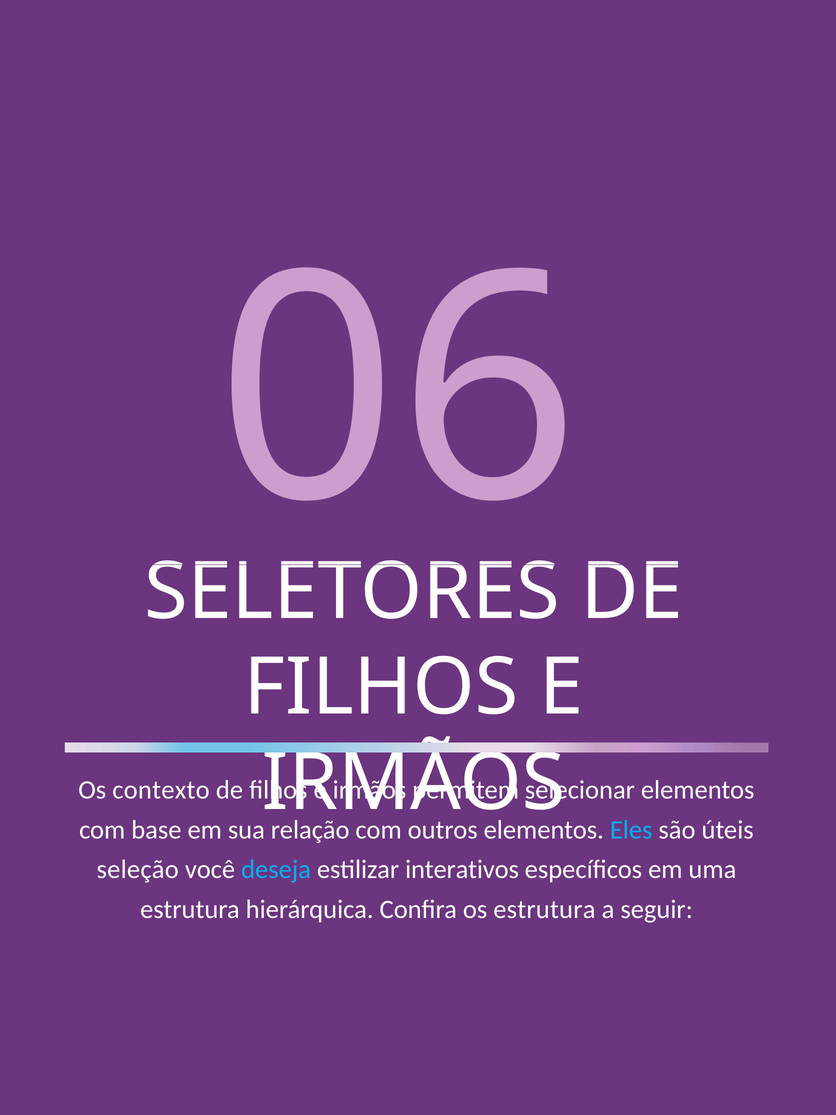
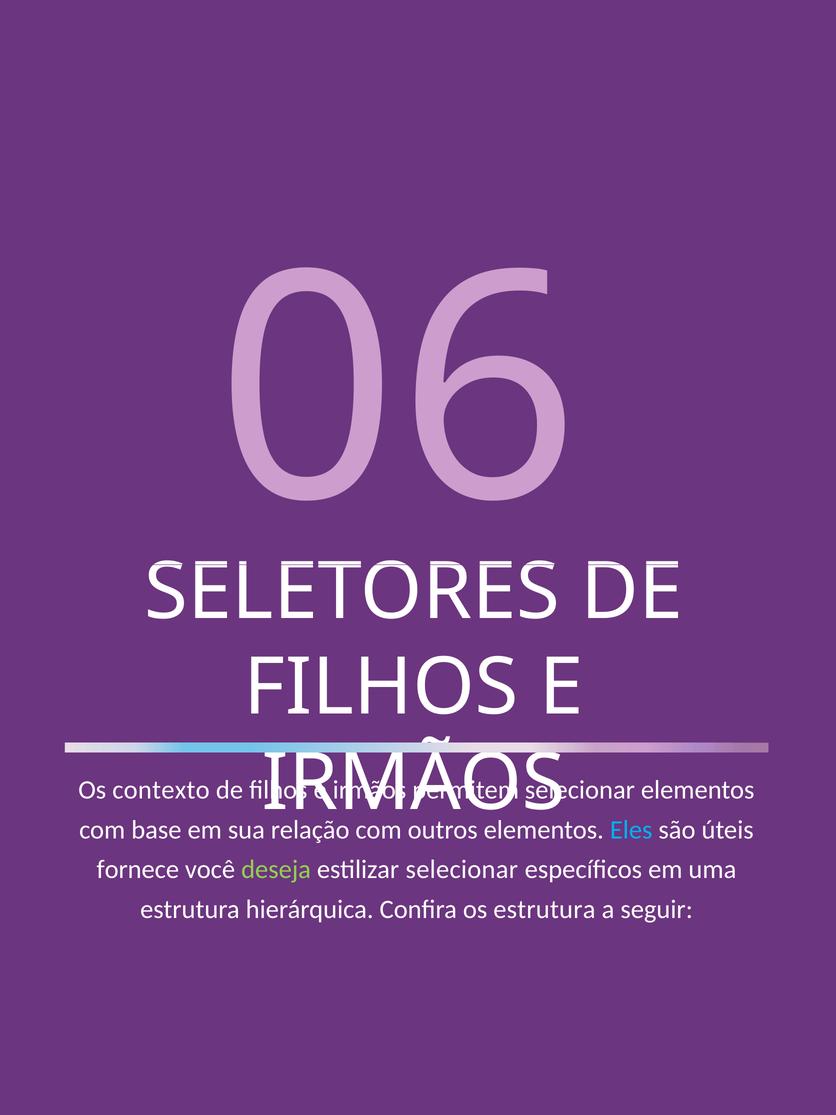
seleção: seleção -> fornece (138, 869)
deseja colour: light blue -> light green (276, 869)
estilizar interativos: interativos -> selecionar (462, 869)
